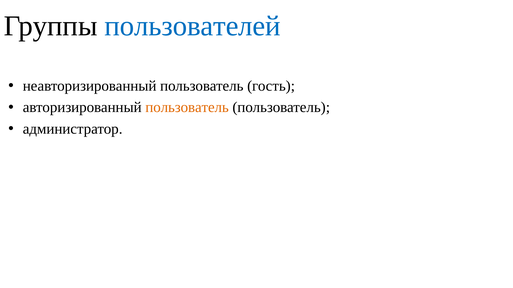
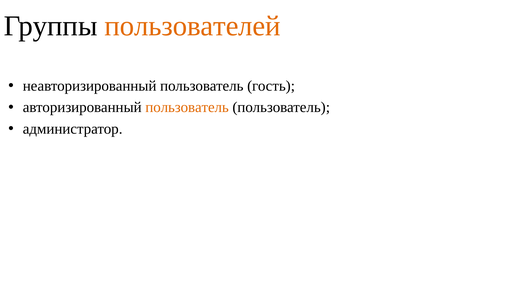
пользователей colour: blue -> orange (193, 26)
